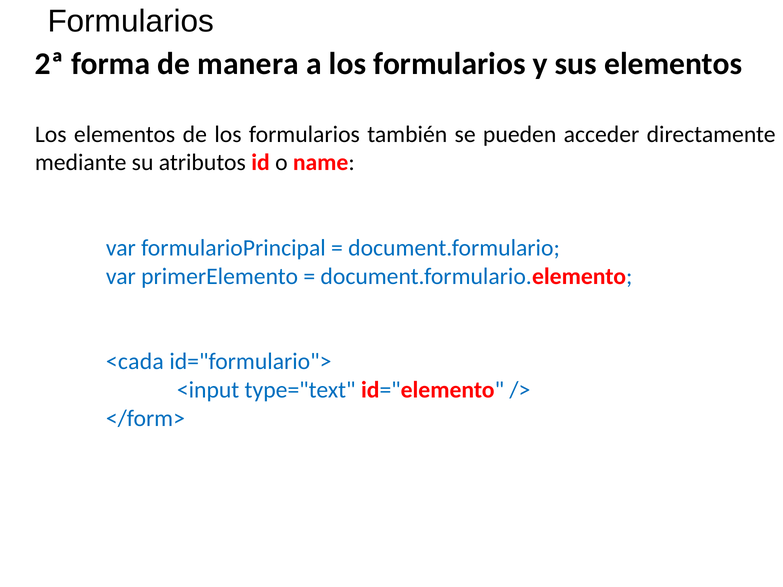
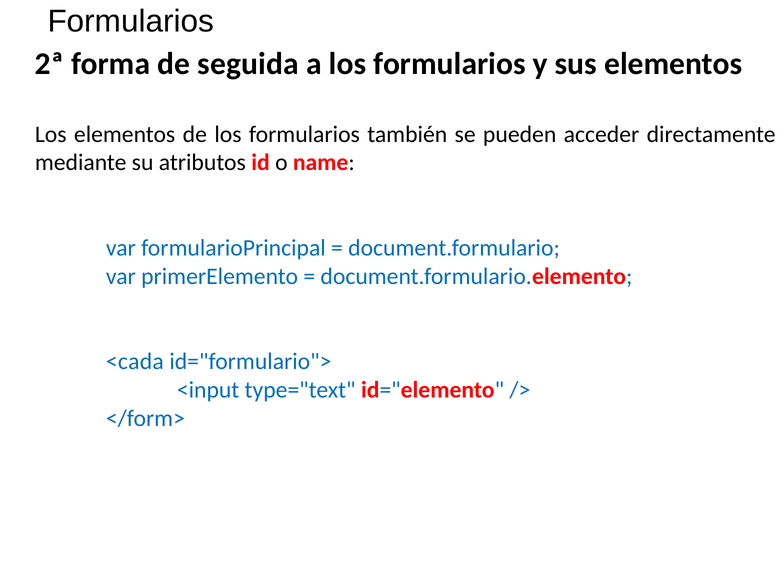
manera: manera -> seguida (248, 64)
